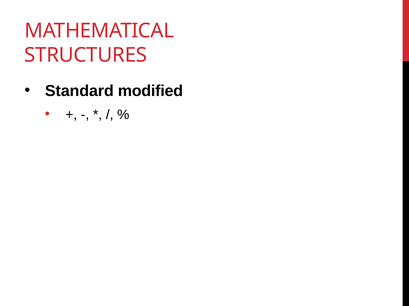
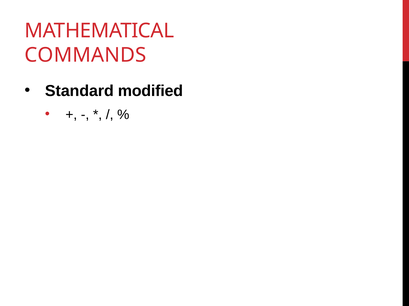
STRUCTURES: STRUCTURES -> COMMANDS (85, 55)
